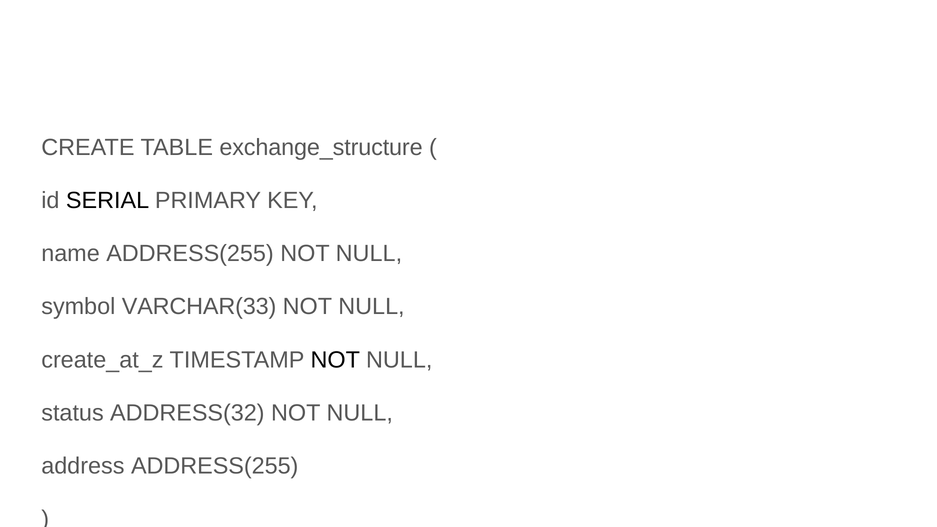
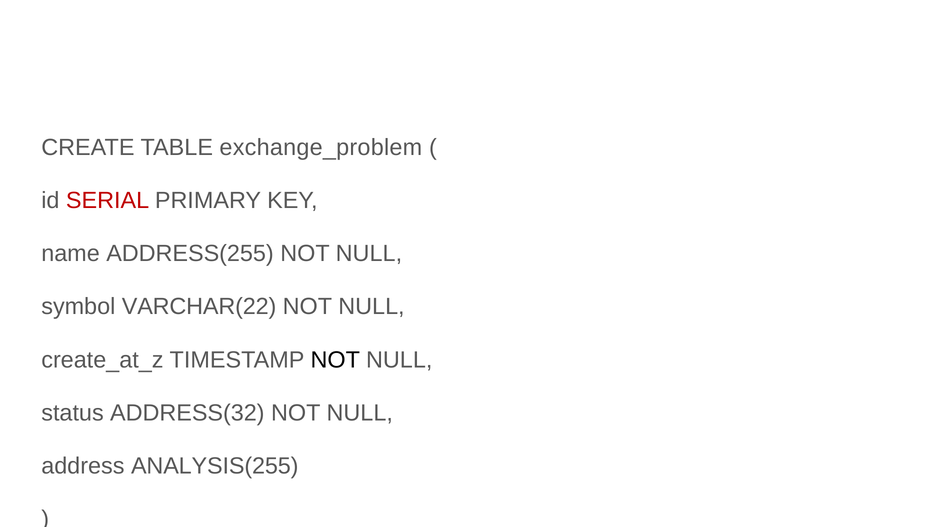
exchange_structure: exchange_structure -> exchange_problem (321, 147)
SERIAL colour: black -> red (108, 200)
VARCHAR(33: VARCHAR(33 -> VARCHAR(22 (199, 307)
address ADDRESS(255: ADDRESS(255 -> ANALYSIS(255 (215, 466)
